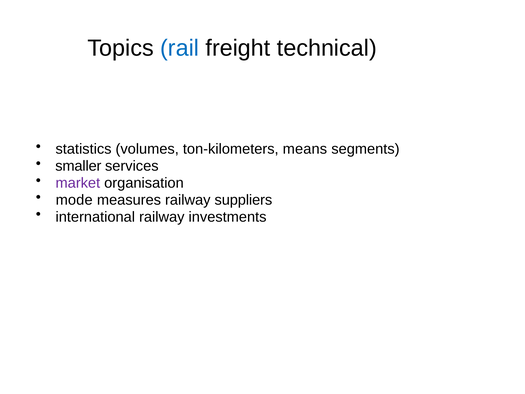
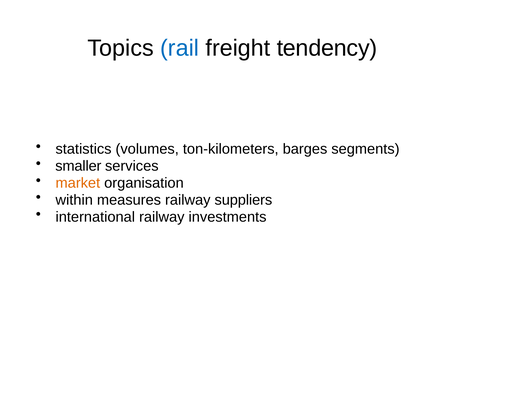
technical: technical -> tendency (327, 48)
means: means -> barges (305, 149)
market colour: purple -> orange (78, 183)
mode: mode -> within (74, 200)
